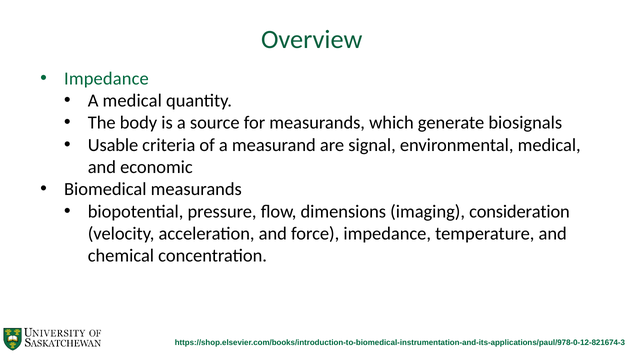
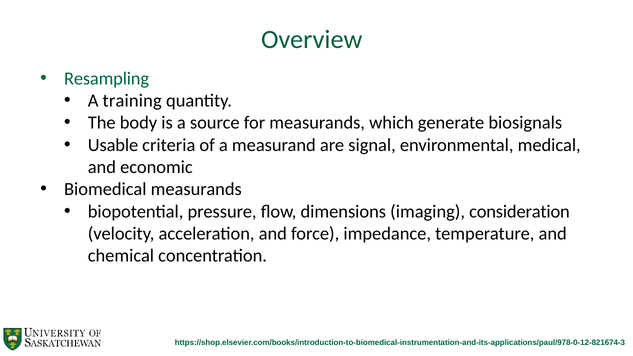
Impedance: Impedance -> Resampling (107, 79)
A medical: medical -> training (132, 101)
